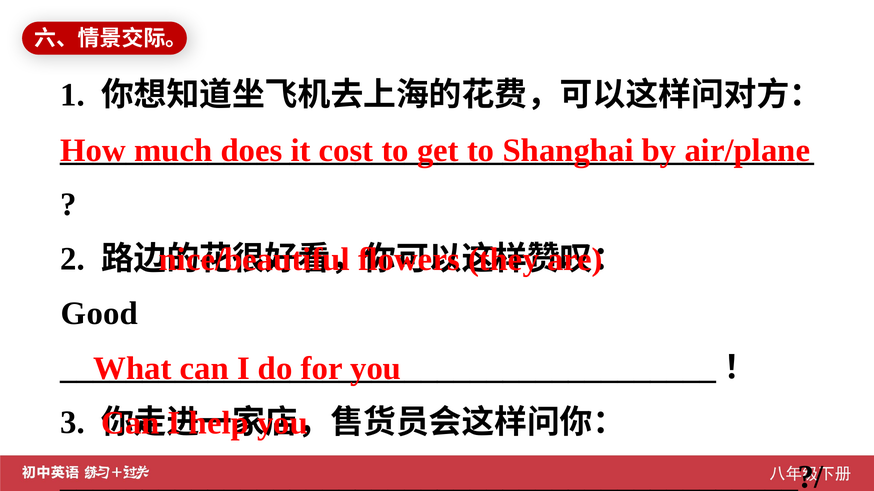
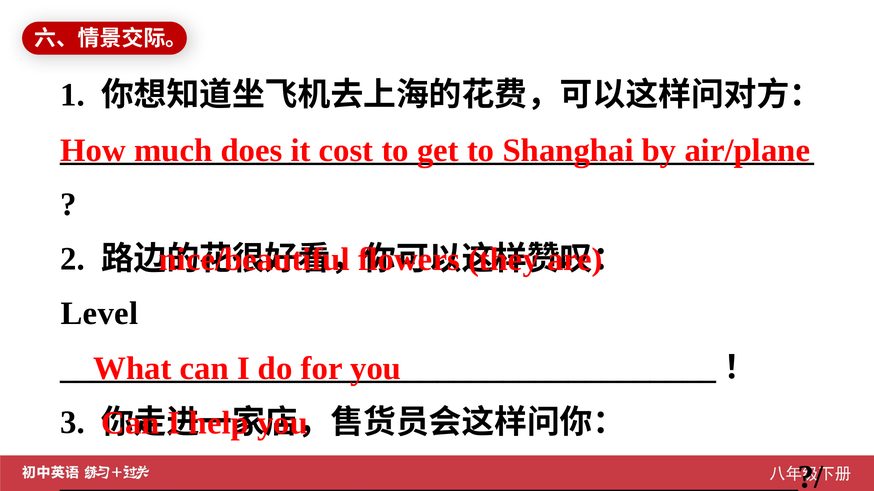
Good: Good -> Level (99, 314)
